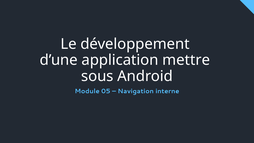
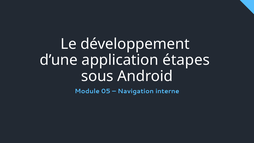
mettre: mettre -> étapes (186, 60)
